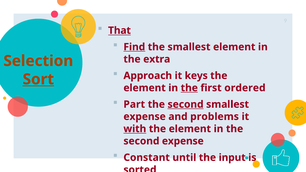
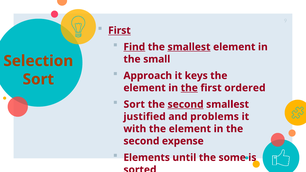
That: That -> First (119, 30)
smallest underline: none -> present (189, 47)
extra: extra -> small (157, 59)
Sort underline: present -> none (38, 79)
Part: Part -> Sort (134, 104)
expense: expense -> justified (145, 117)
with underline: present -> none (135, 129)
Constant: Constant -> Elements (147, 158)
input: input -> some (232, 158)
